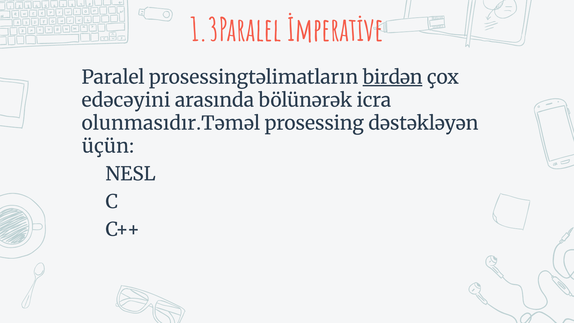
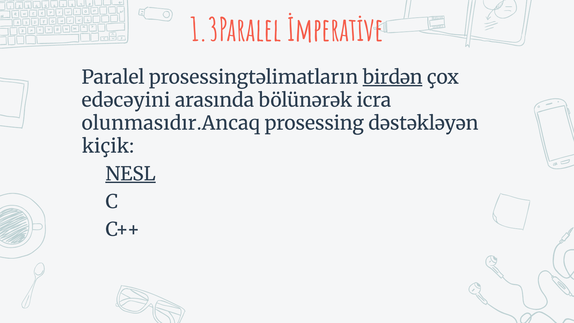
olunmasıdır.Təməl: olunmasıdır.Təməl -> olunmasıdır.Ancaq (171, 123)
üçün: üçün -> kiçik (108, 146)
NESL underline: none -> present (131, 174)
